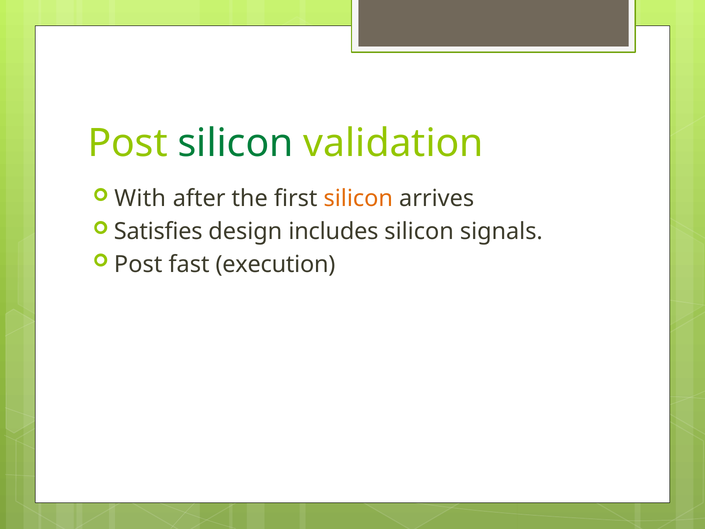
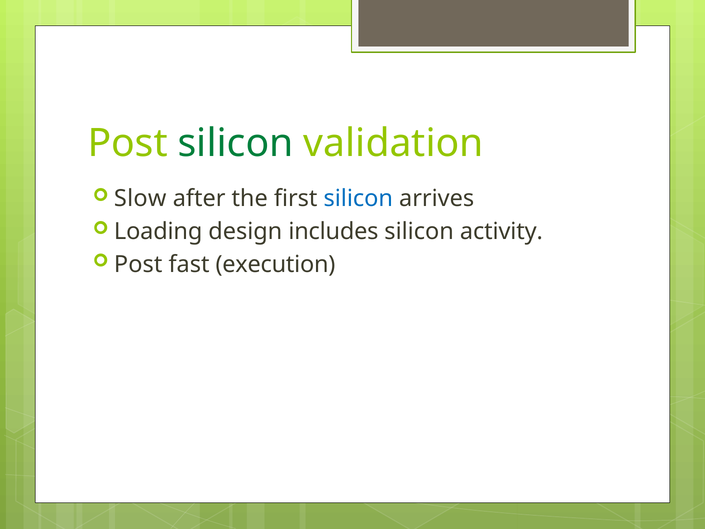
With: With -> Slow (140, 198)
silicon colour: orange -> blue (358, 198)
Satisfies: Satisfies -> Loading (158, 231)
signals: signals -> activity (501, 231)
